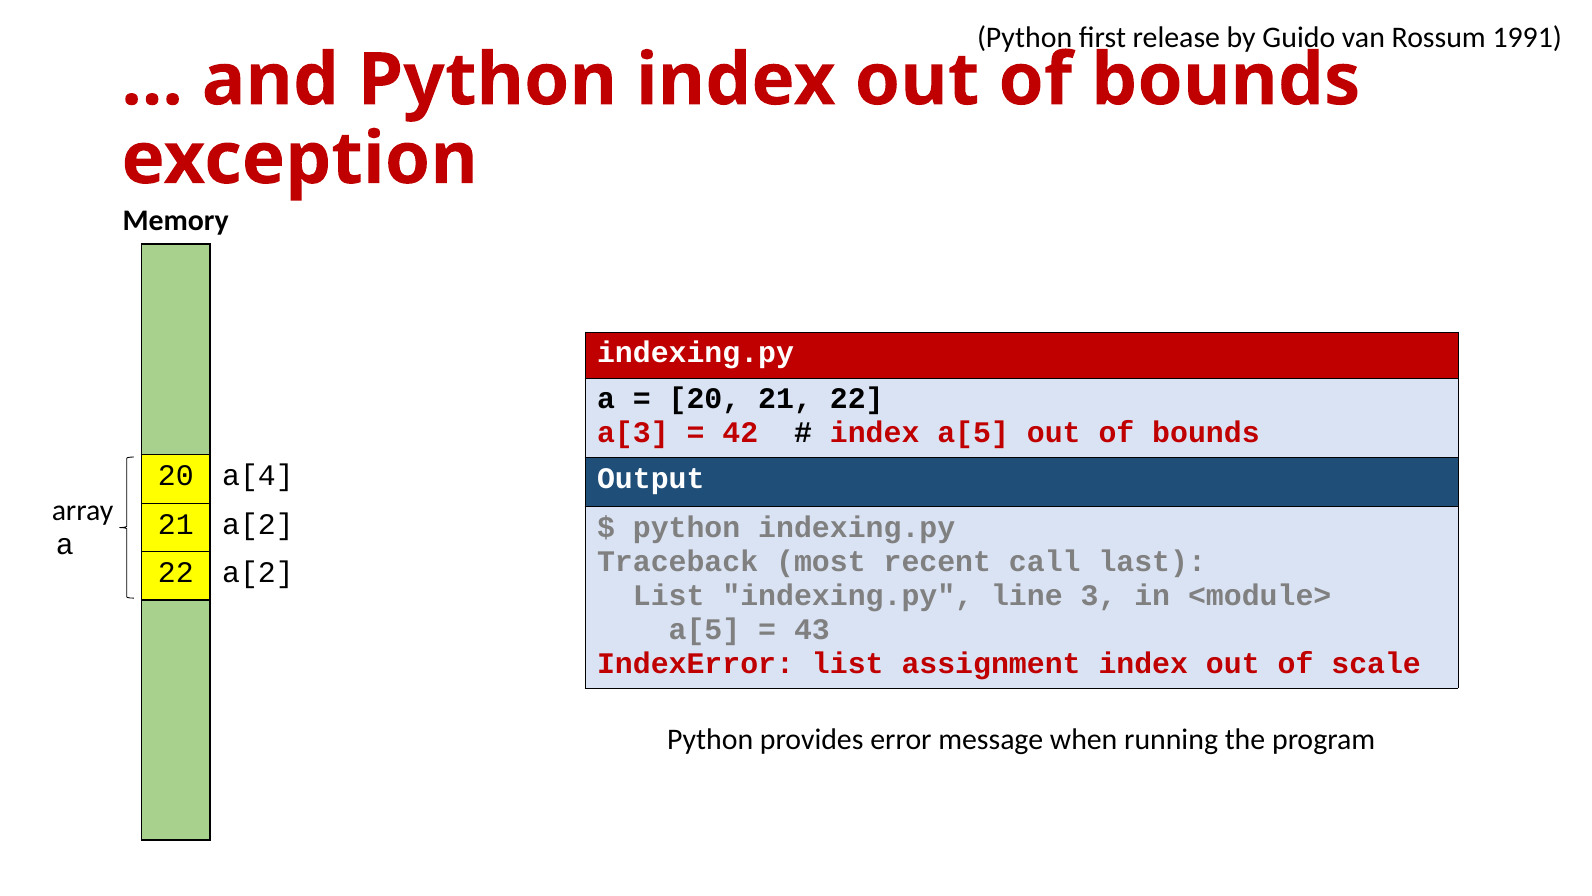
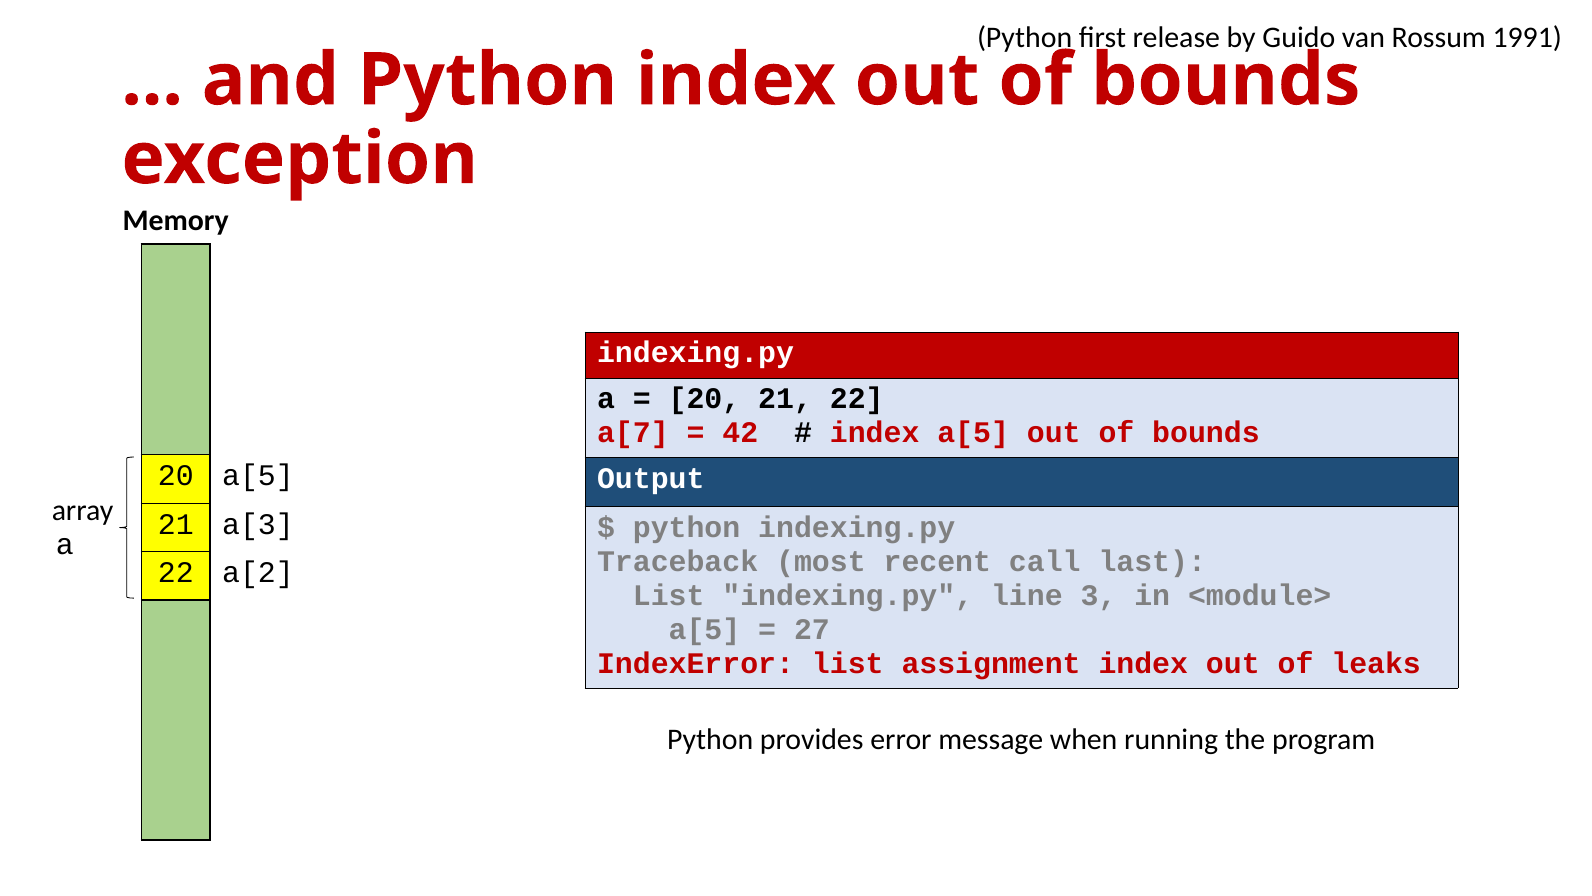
a[3: a[3 -> a[7 (633, 433)
20 a[4: a[4 -> a[5 (258, 476)
21 a[2: a[2 -> a[3 (258, 524)
43: 43 -> 27 (812, 629)
scale: scale -> leaks (1376, 663)
